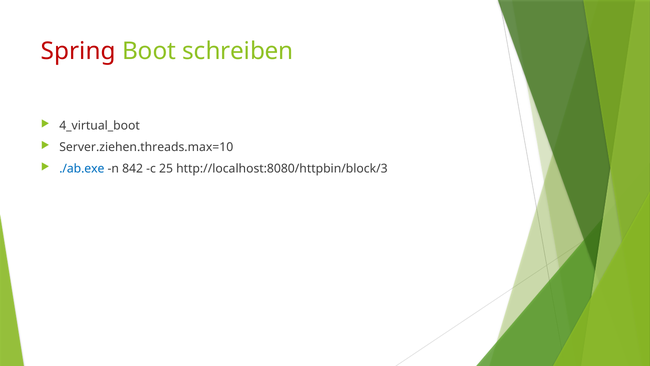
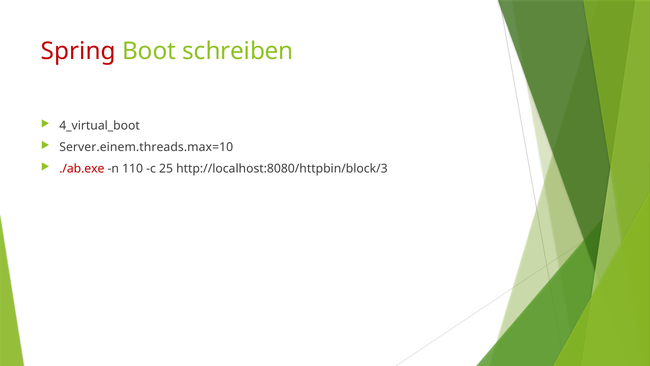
Server.ziehen.threads.max=10: Server.ziehen.threads.max=10 -> Server.einem.threads.max=10 (146, 147)
./ab.exe colour: blue -> red (82, 169)
842: 842 -> 110 (133, 169)
